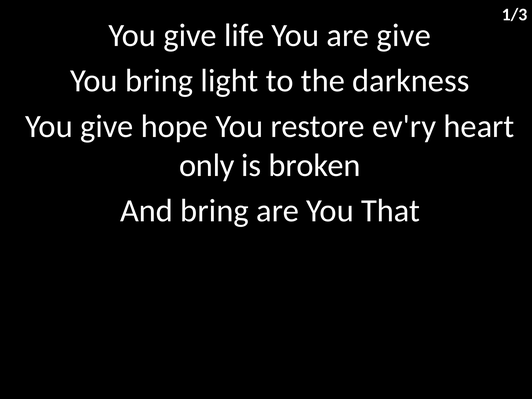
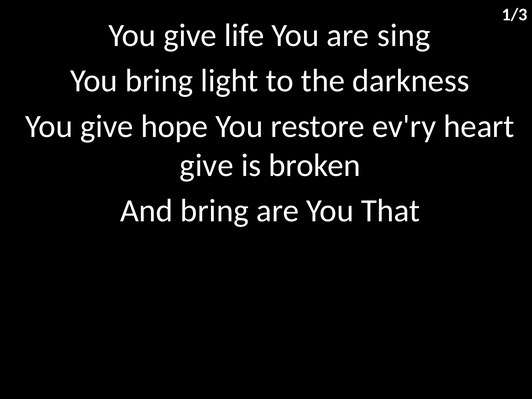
are give: give -> sing (404, 35)
only: only -> give (207, 165)
